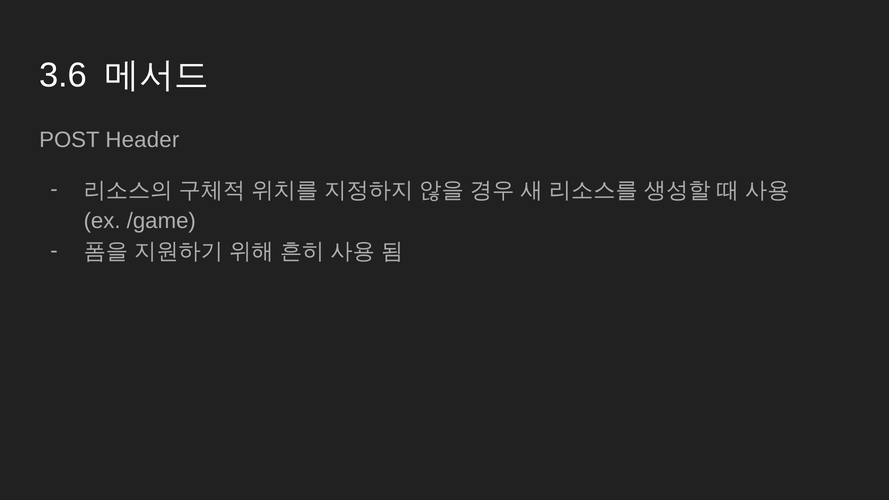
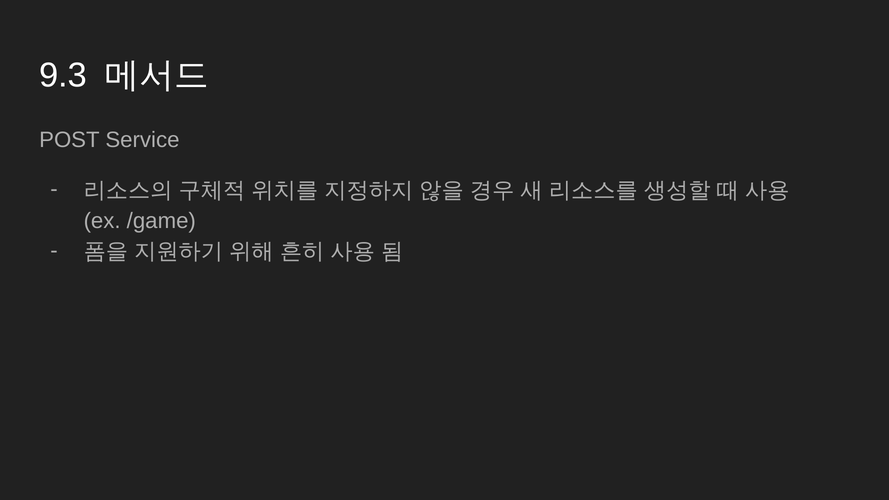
3.6: 3.6 -> 9.3 (63, 75)
Header: Header -> Service (142, 140)
